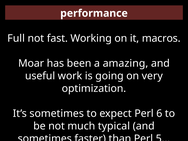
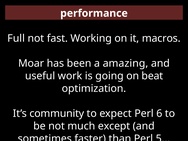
very: very -> beat (152, 76)
It’s sometimes: sometimes -> community (57, 114)
typical: typical -> except (114, 126)
